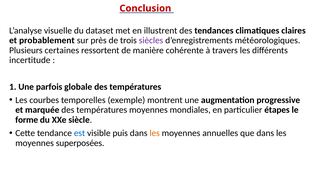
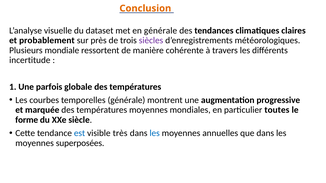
Conclusion colour: red -> orange (145, 8)
en illustrent: illustrent -> générale (161, 31)
certaines: certaines -> mondiale (62, 50)
temporelles exemple: exemple -> générale (126, 100)
étapes: étapes -> toutes (277, 110)
puis: puis -> très (120, 133)
les colour: orange -> blue (155, 133)
